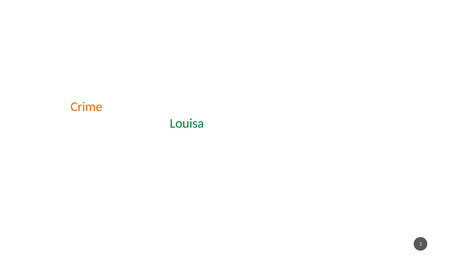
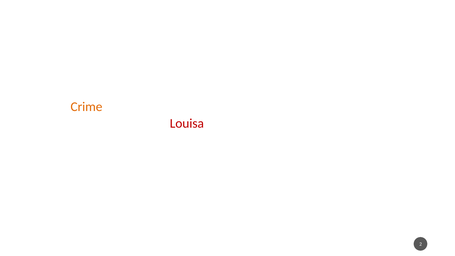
Louisa colour: green -> red (187, 123)
